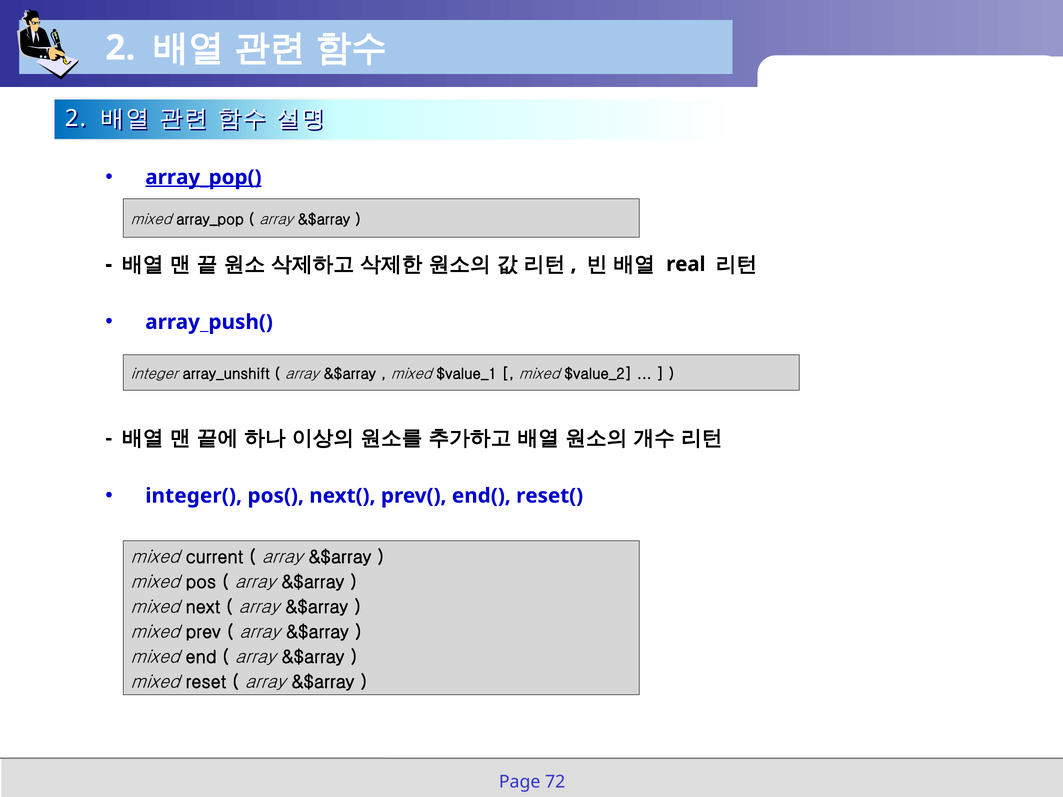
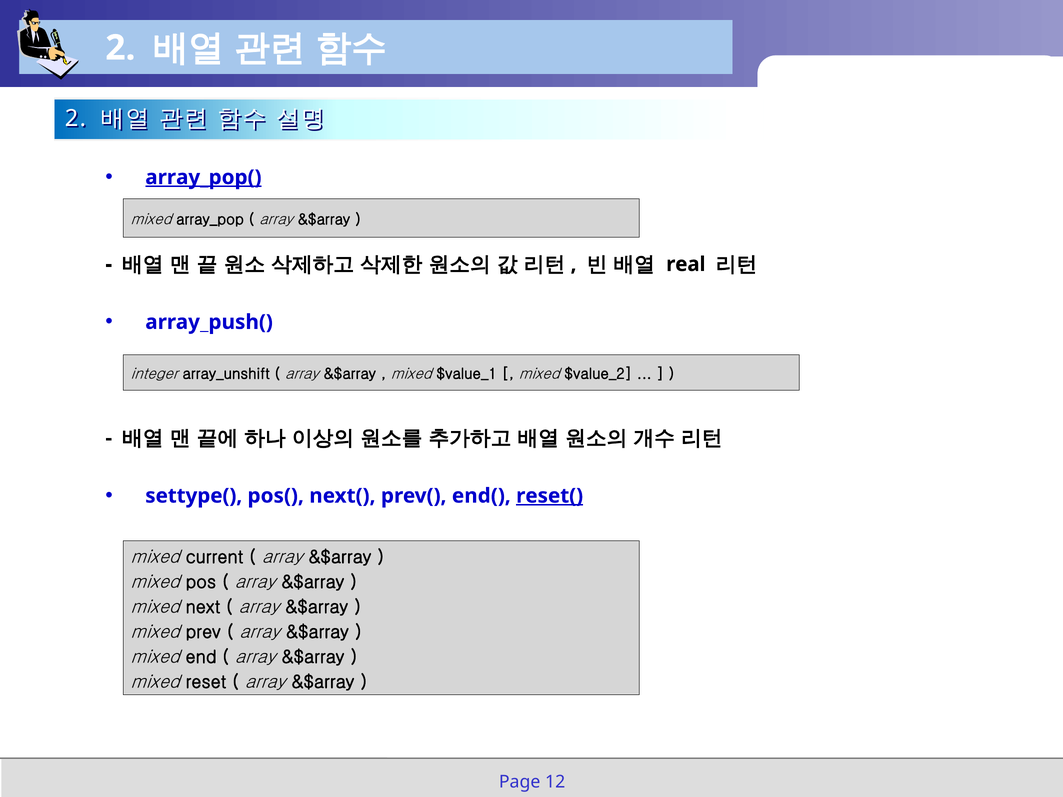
integer(: integer( -> settype( (194, 496)
reset( underline: none -> present (550, 496)
72: 72 -> 12 (555, 782)
